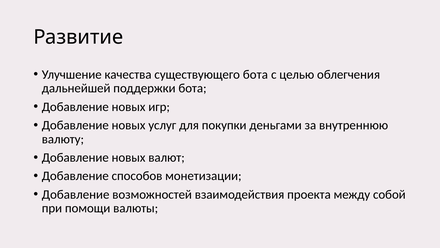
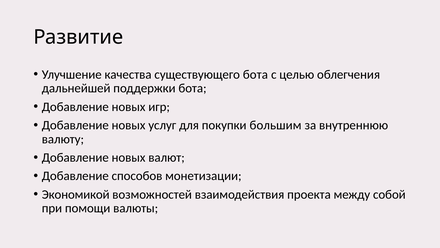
деньгами: деньгами -> большим (275, 125)
Добавление: Добавление -> Экономикой (76, 194)
